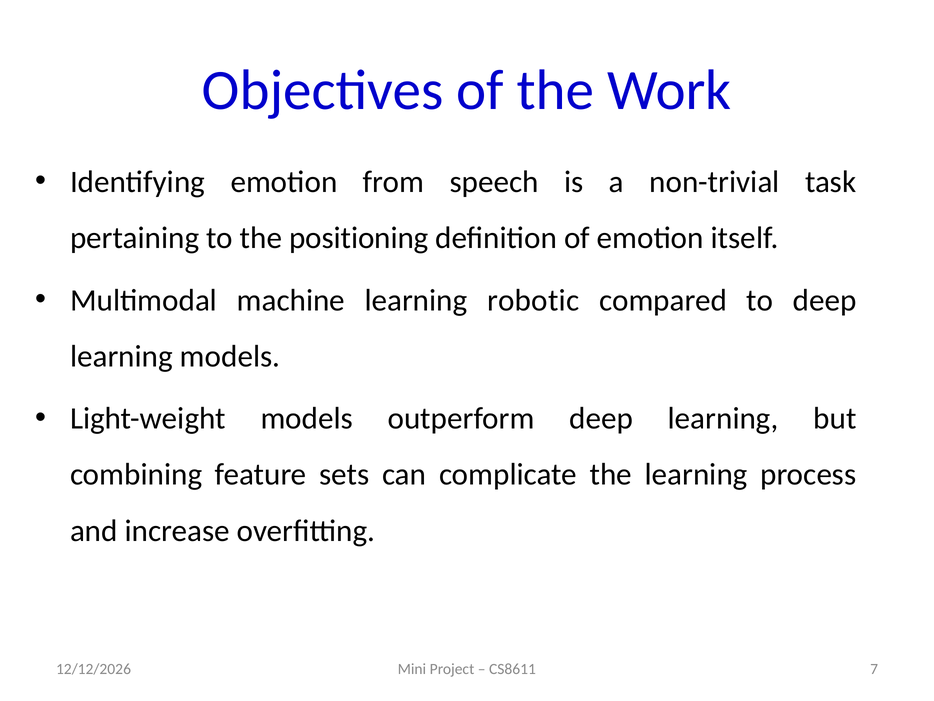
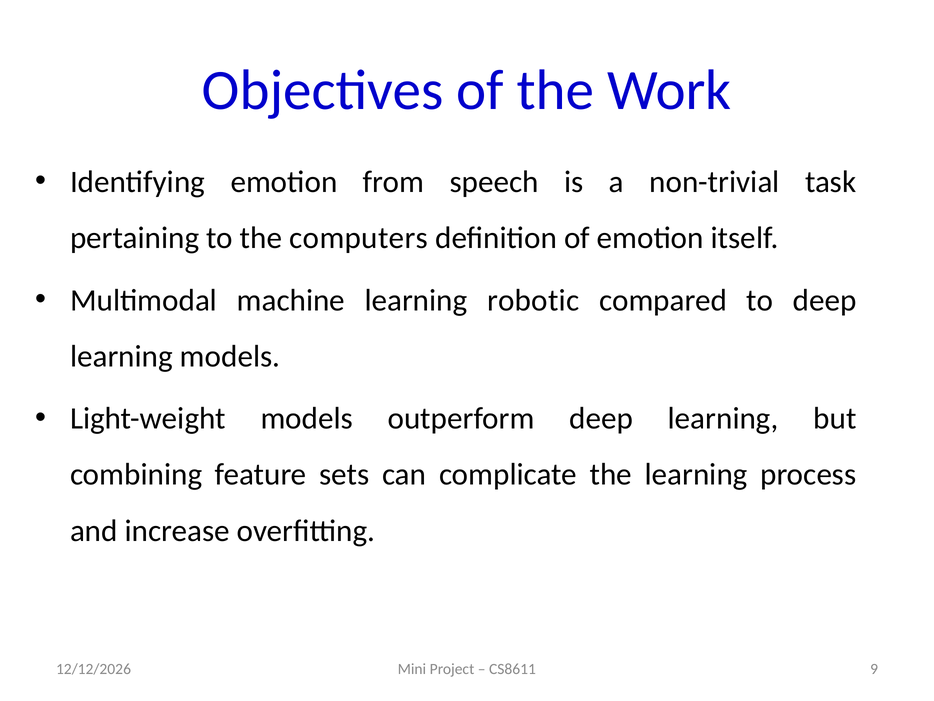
positioning: positioning -> computers (359, 238)
7: 7 -> 9 (874, 669)
